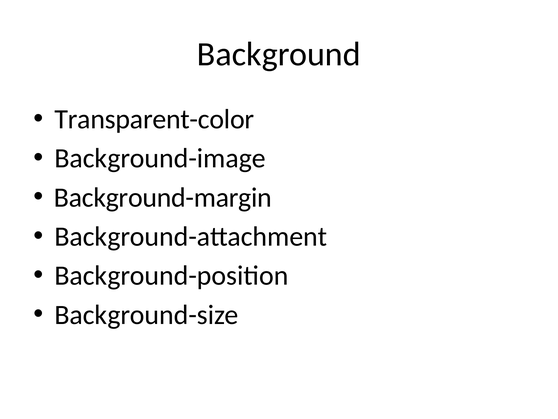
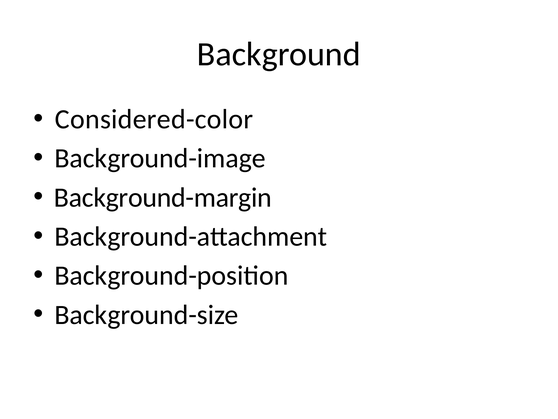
Transparent-color: Transparent-color -> Considered-color (154, 119)
